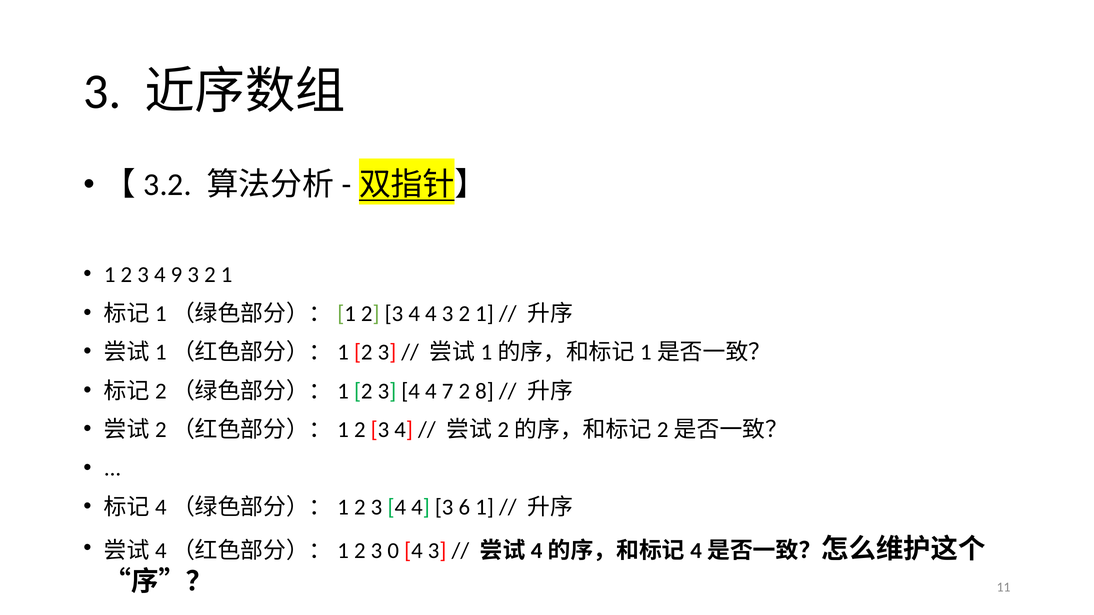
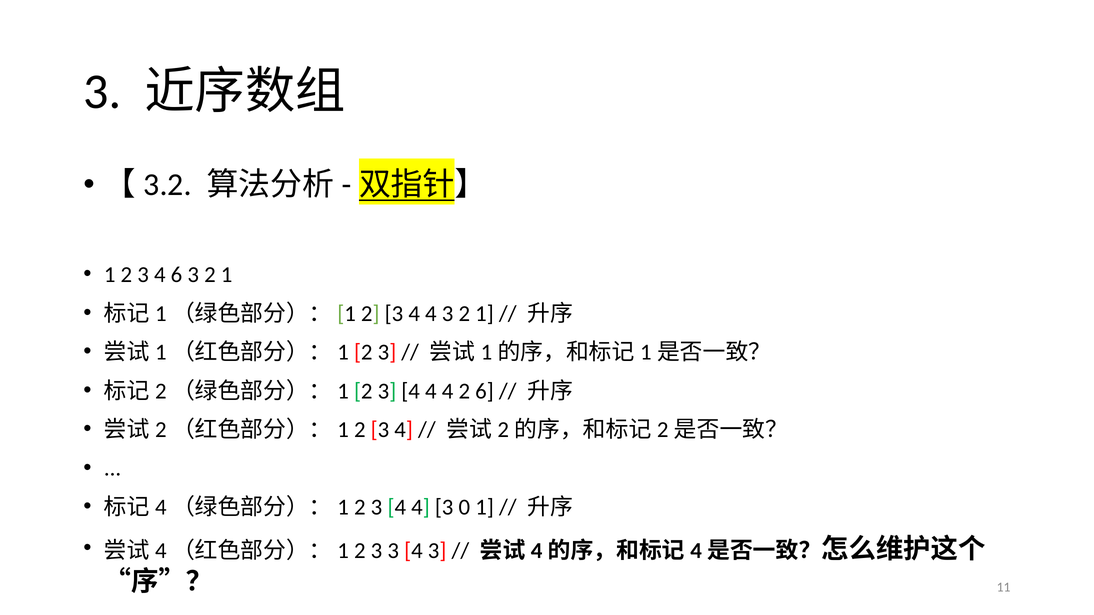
4 9: 9 -> 6 (176, 275)
4 4 7: 7 -> 4 (448, 391)
2 8: 8 -> 6 (485, 391)
6: 6 -> 0 (464, 508)
3 0: 0 -> 3 (393, 551)
